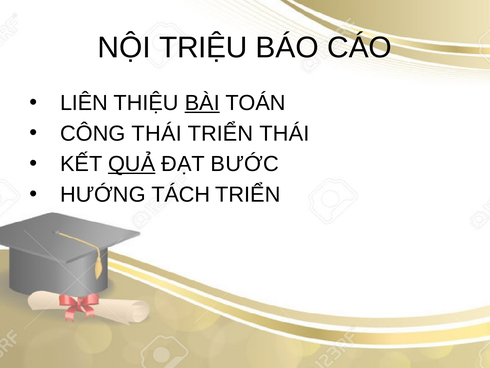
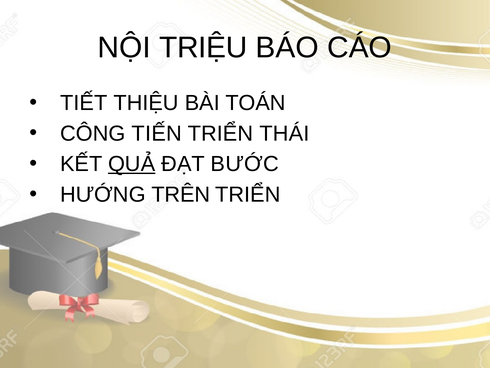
LIÊN: LIÊN -> TIẾT (84, 103)
BÀI underline: present -> none (202, 103)
CÔNG THÁI: THÁI -> TIẾN (157, 133)
TÁCH: TÁCH -> TRÊN (181, 194)
